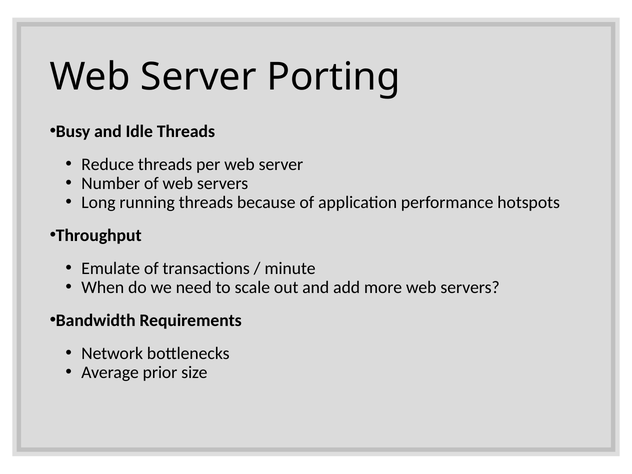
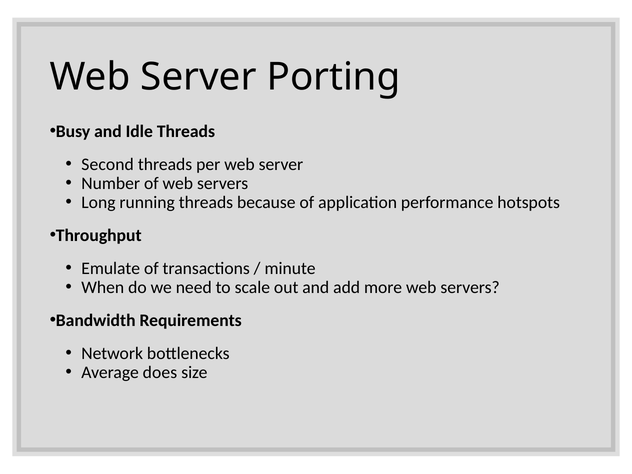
Reduce: Reduce -> Second (108, 164)
prior: prior -> does (160, 372)
